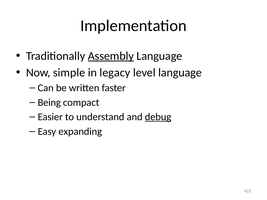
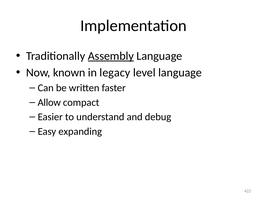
simple: simple -> known (69, 73)
Being: Being -> Allow (49, 103)
debug underline: present -> none (158, 117)
